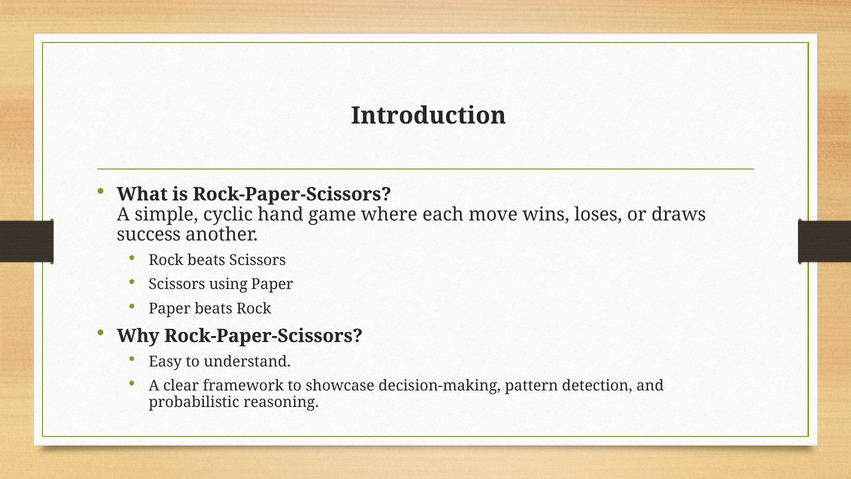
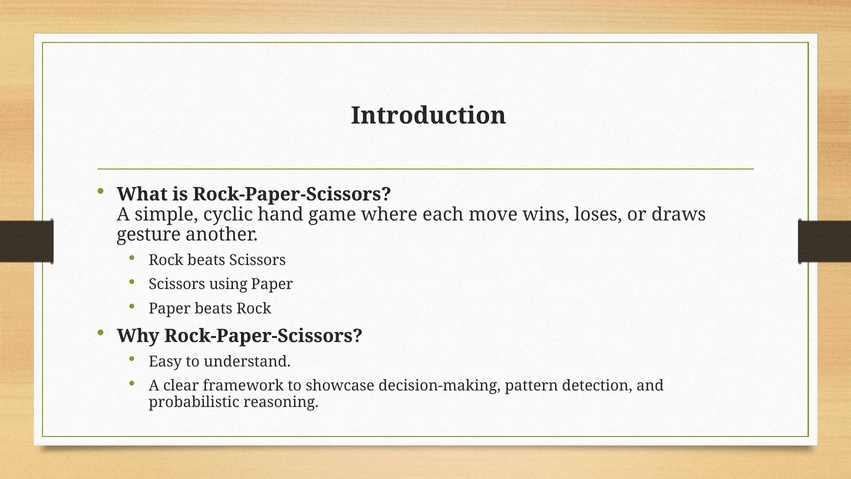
success: success -> gesture (149, 234)
